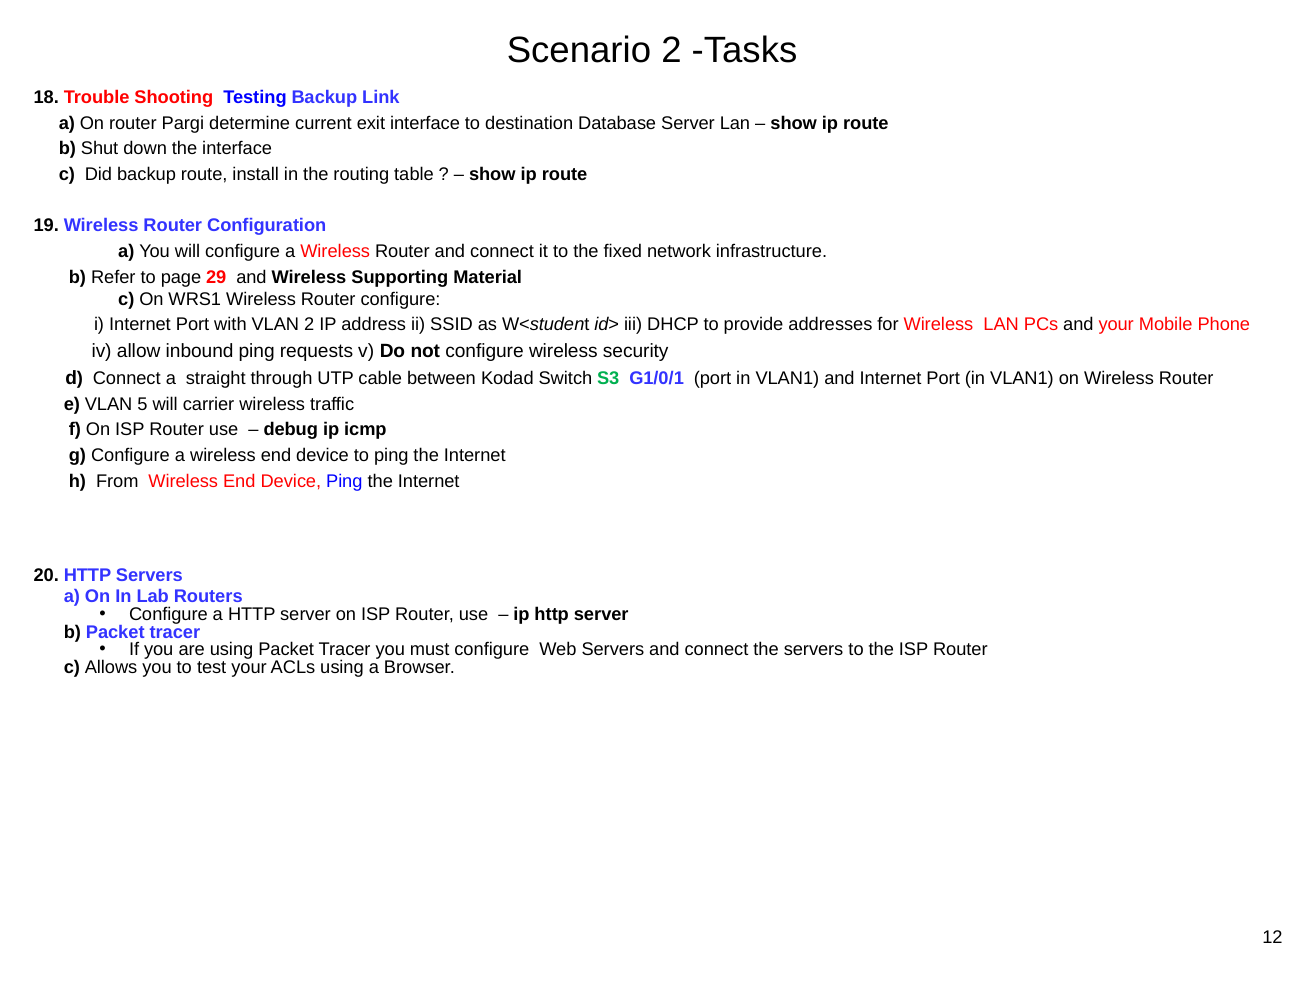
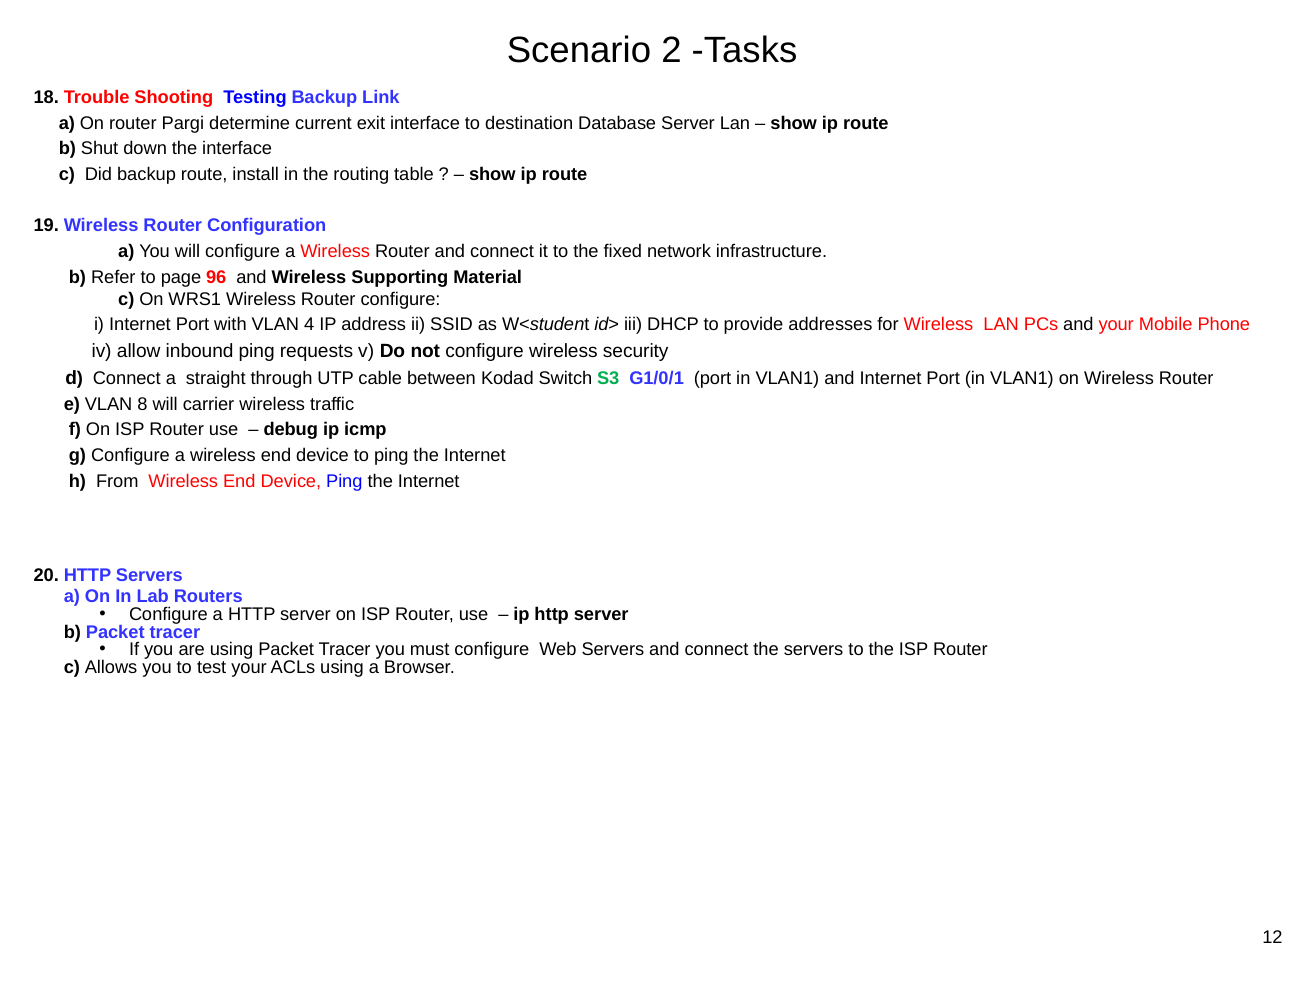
29: 29 -> 96 (216, 277)
VLAN 2: 2 -> 4 (309, 325)
5: 5 -> 8 (142, 404)
